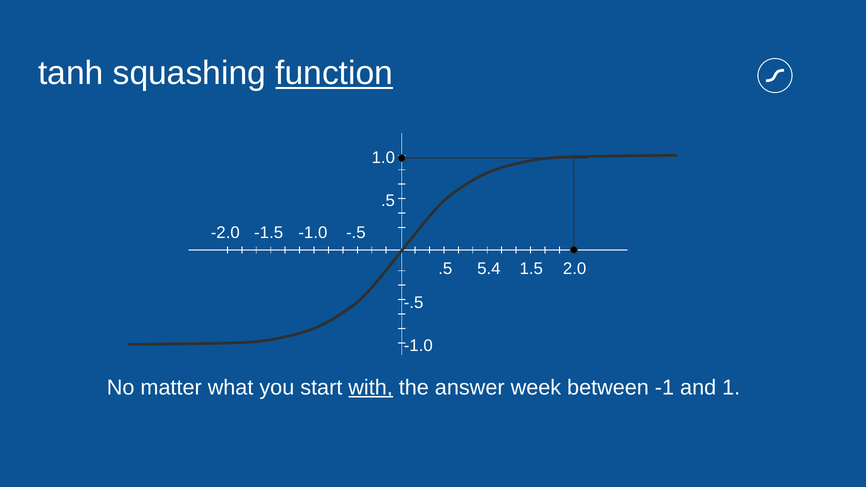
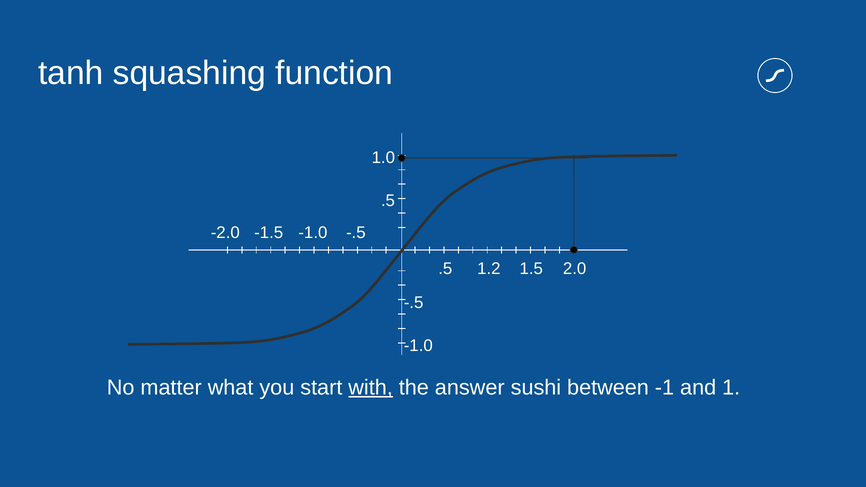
function underline: present -> none (334, 73)
5.4: 5.4 -> 1.2 (489, 269)
week: week -> sushi (536, 388)
